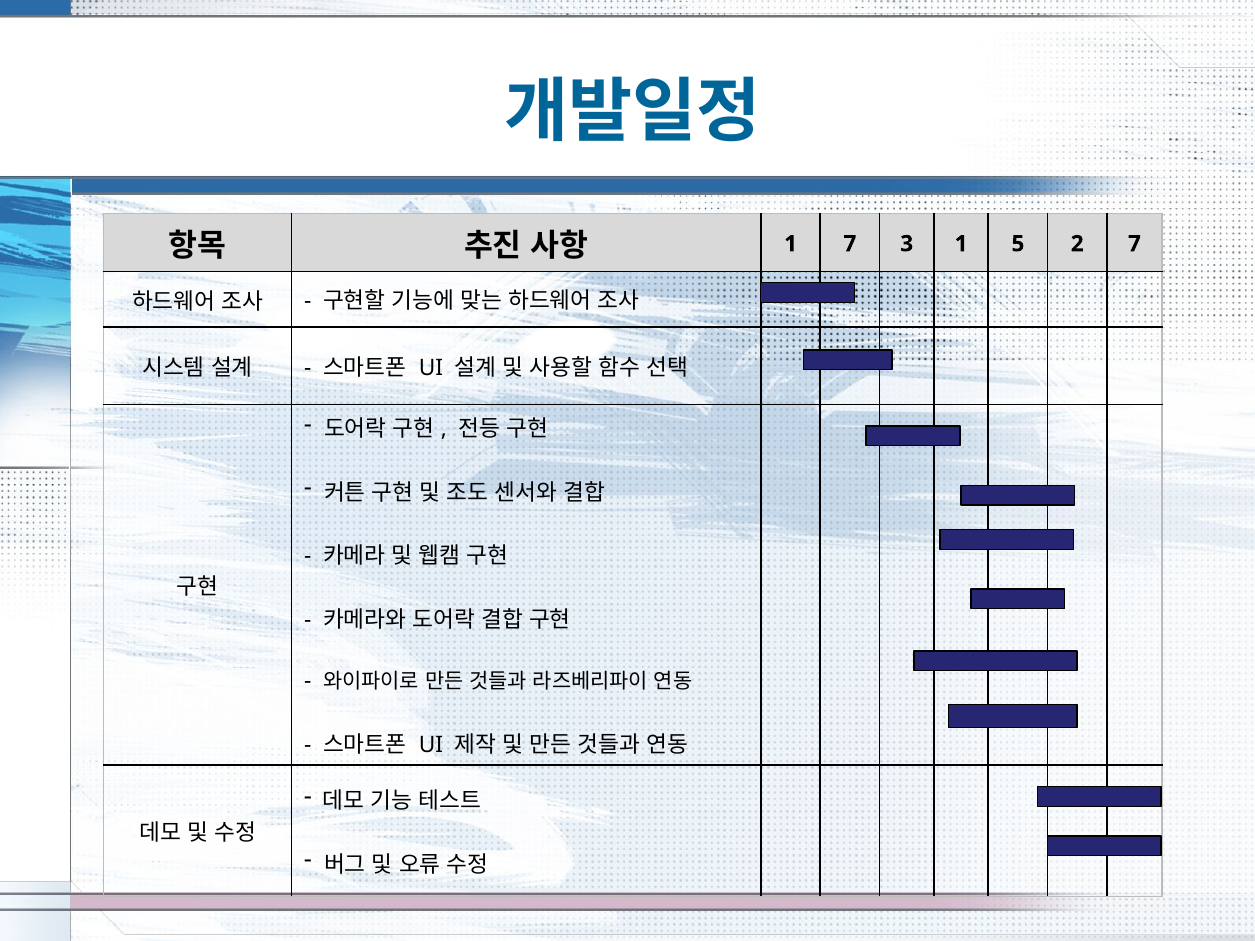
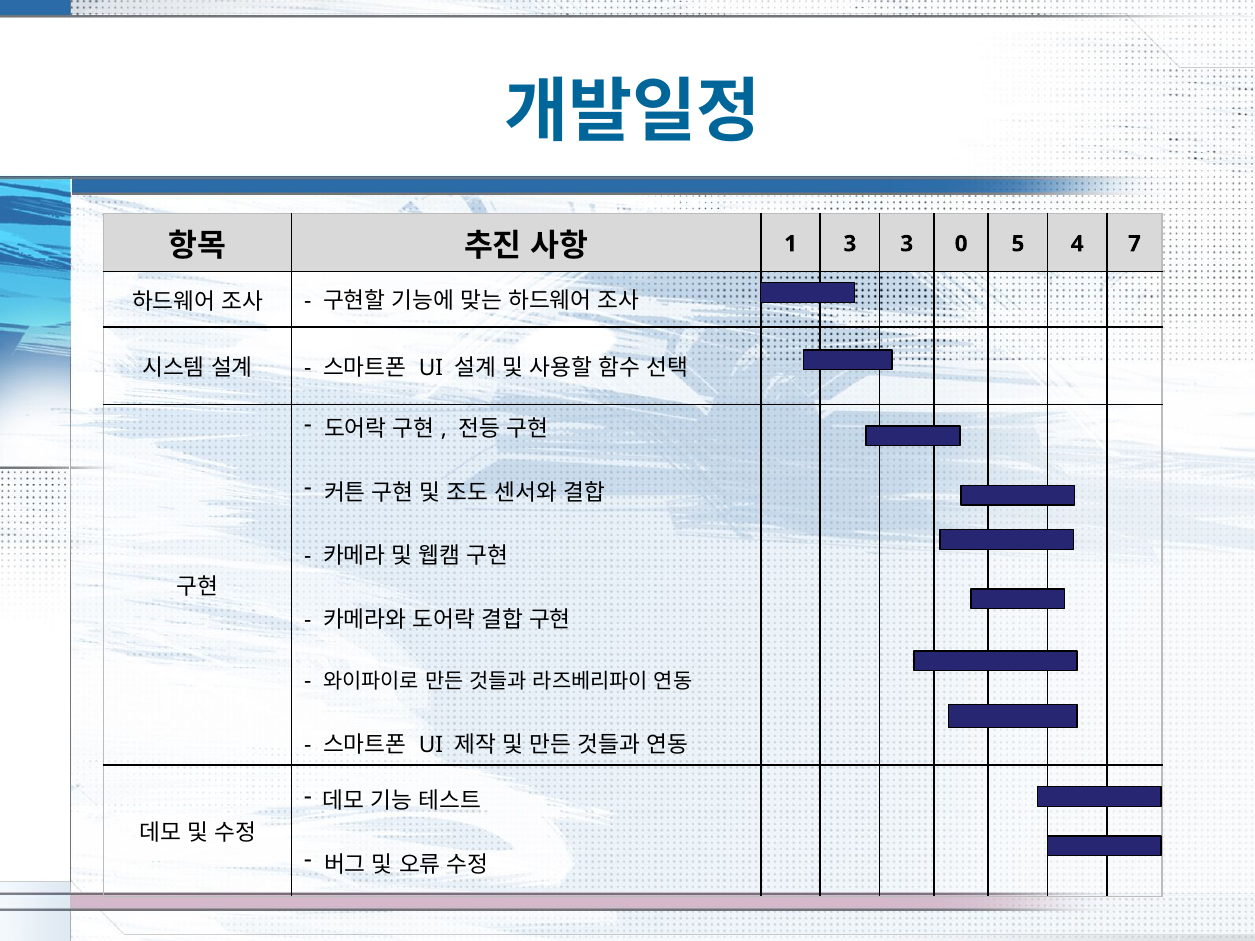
1 7: 7 -> 3 (850, 244)
3 1: 1 -> 0 (961, 244)
2: 2 -> 4 (1077, 244)
